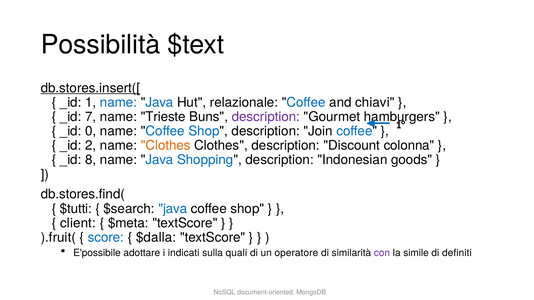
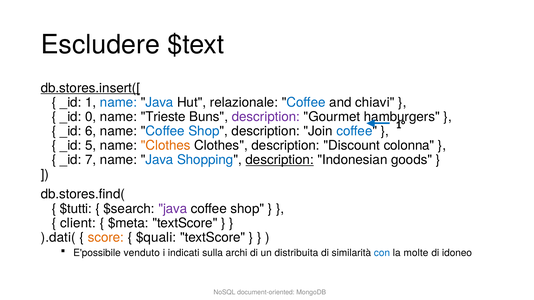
Possibilità: Possibilità -> Escludere (100, 45)
7: 7 -> 0 (91, 117)
0: 0 -> 6 (91, 131)
2: 2 -> 5 (91, 146)
8: 8 -> 7 (91, 160)
description underline: none -> present (280, 160)
java colour: blue -> purple (173, 209)
).fruit(: ).fruit( -> ).dati( (58, 238)
score colour: blue -> orange (106, 238)
$dalla: $dalla -> $quali (156, 238)
adottare: adottare -> venduto (142, 253)
quali: quali -> archi (236, 253)
operatore: operatore -> distribuita (296, 253)
con colour: purple -> blue (382, 253)
simile: simile -> molte (416, 253)
definiti: definiti -> idoneo (457, 253)
